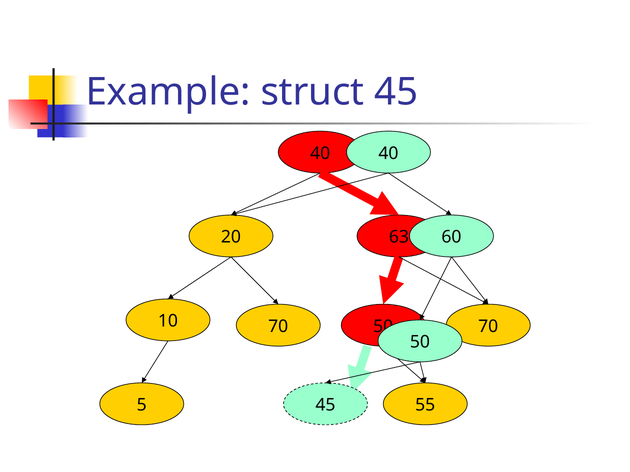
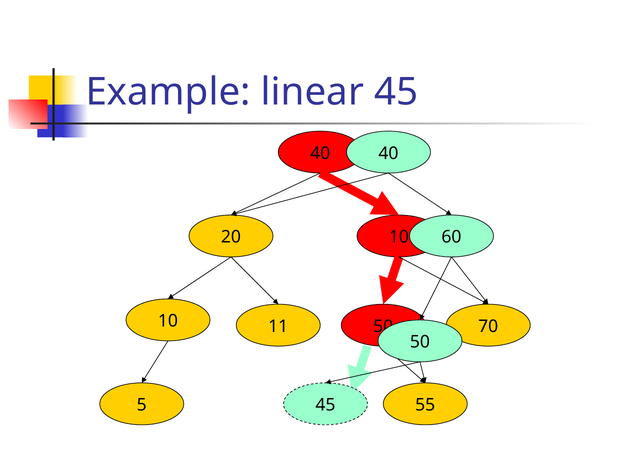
struct: struct -> linear (312, 92)
20 63: 63 -> 10 (399, 237)
10 70: 70 -> 11 (278, 327)
